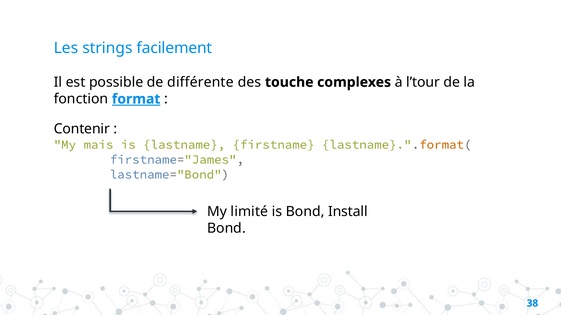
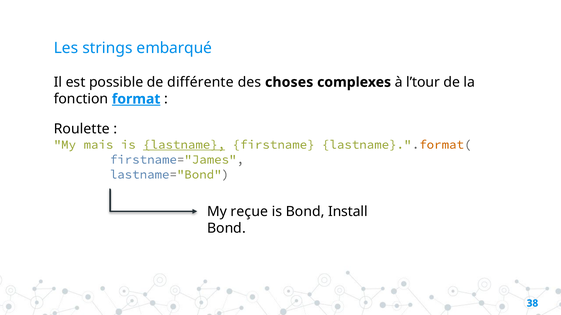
facilement: facilement -> embarqué (174, 48)
touche: touche -> choses (289, 82)
Contenir: Contenir -> Roulette (82, 129)
lastname underline: none -> present (184, 145)
limité: limité -> reçue (249, 212)
